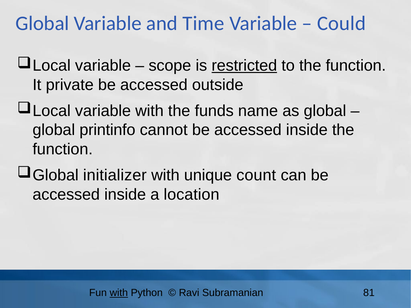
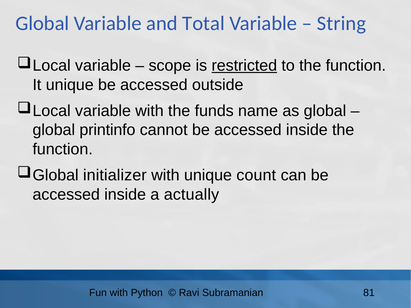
Time: Time -> Total (204, 23)
Could: Could -> String (342, 23)
It private: private -> unique (70, 85)
location: location -> actually (192, 195)
with underline: present -> none (119, 293)
